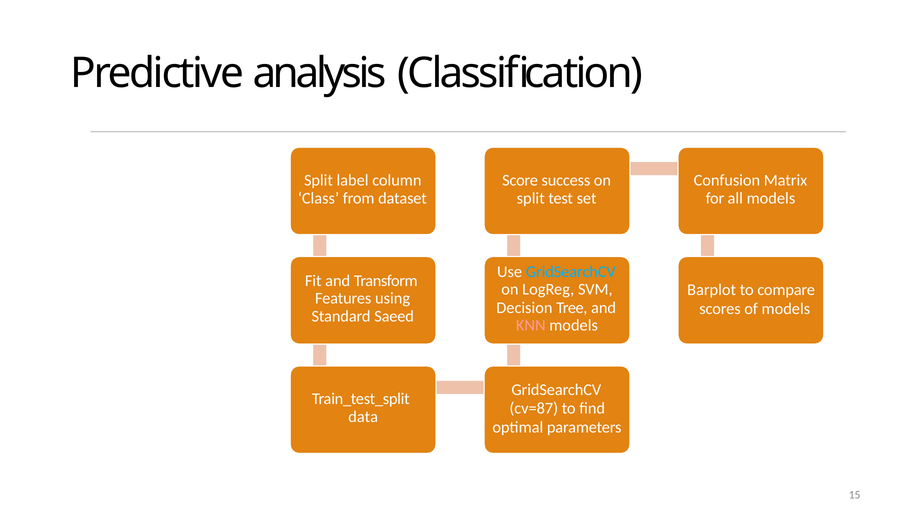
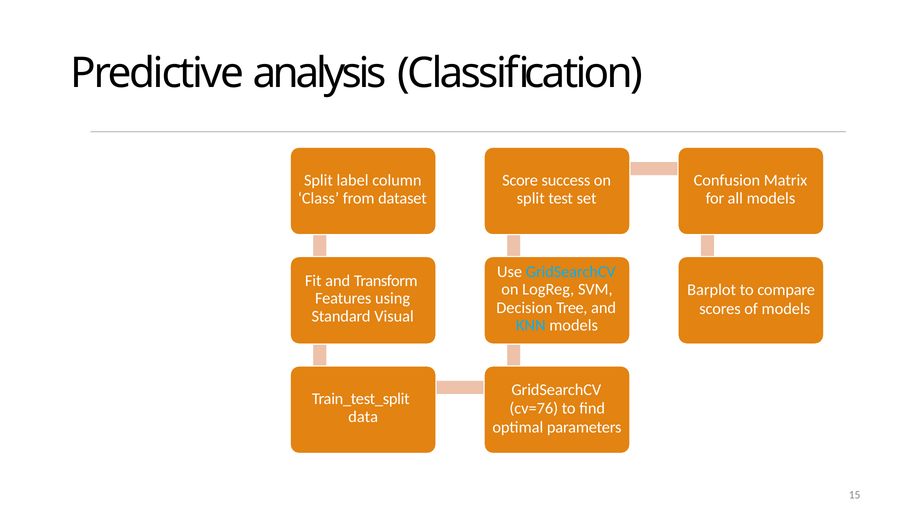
Saeed: Saeed -> Visual (394, 316)
KNN colour: pink -> light blue (531, 325)
cv=87: cv=87 -> cv=76 (534, 408)
